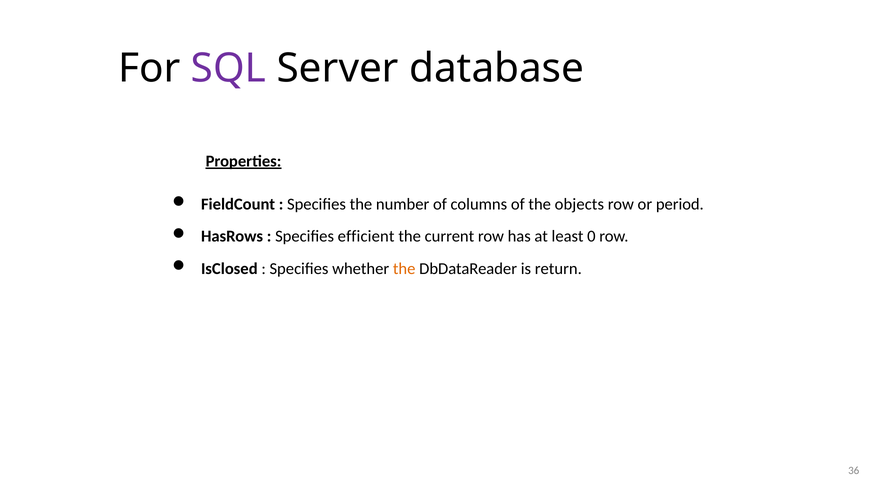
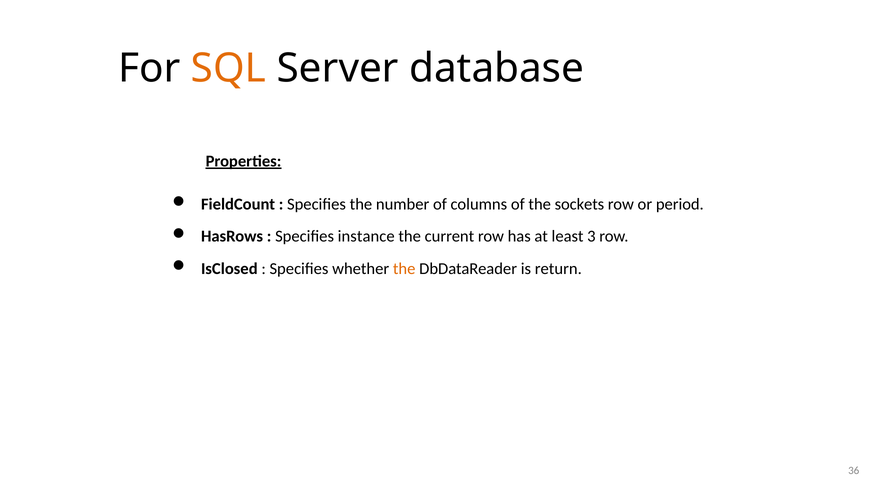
SQL colour: purple -> orange (228, 68)
objects: objects -> sockets (579, 204)
efficient: efficient -> instance (366, 236)
0: 0 -> 3 (591, 236)
